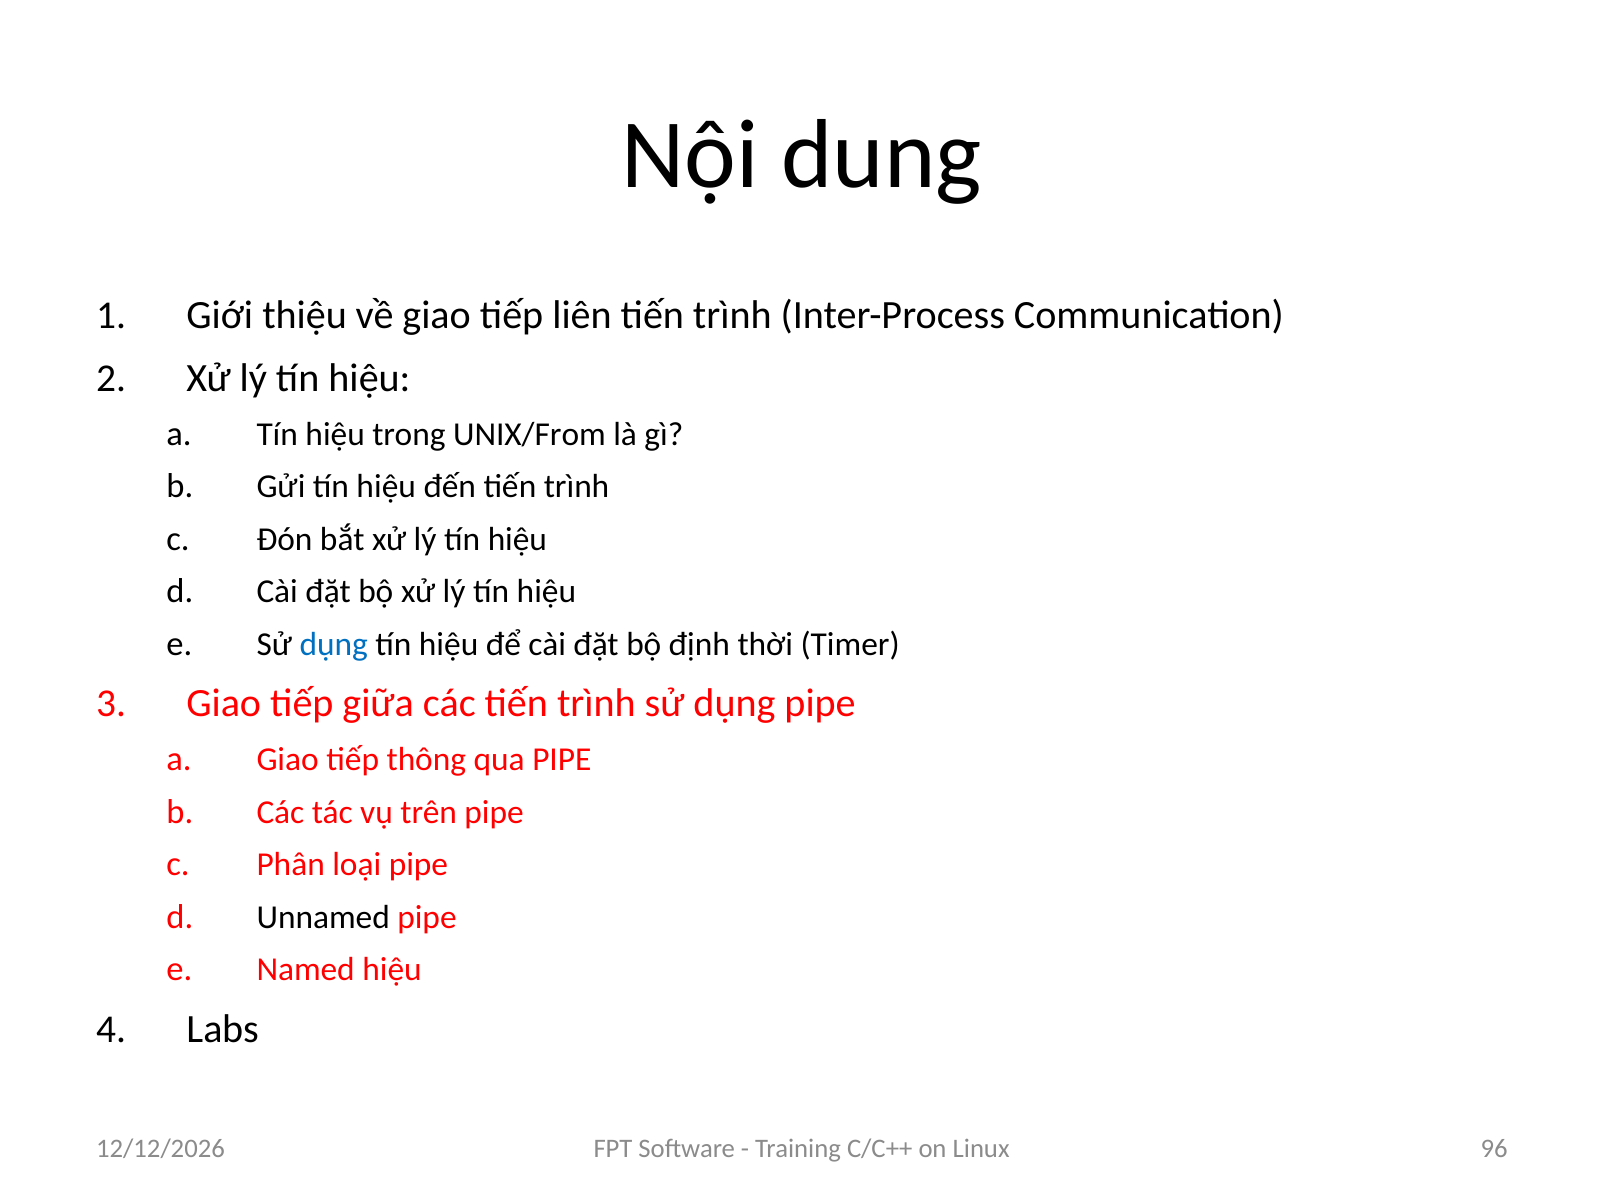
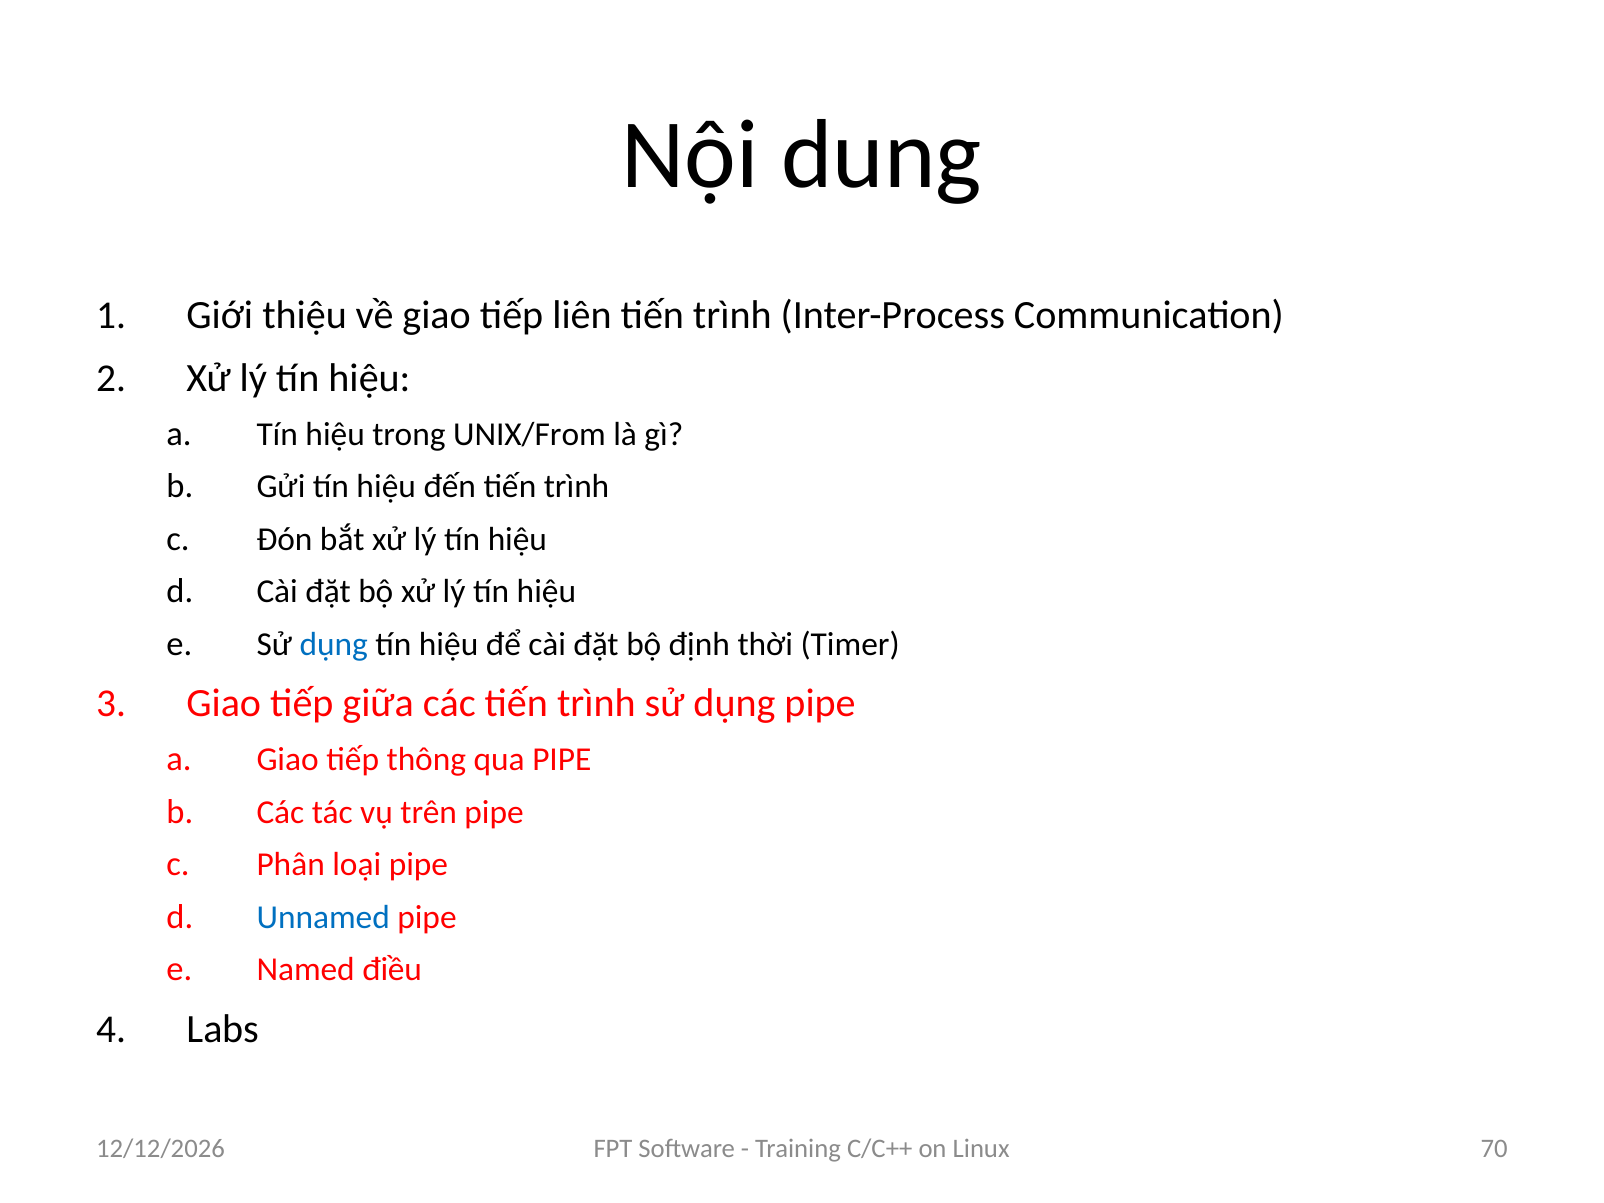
Unnamed colour: black -> blue (323, 917)
Named hiệu: hiệu -> điều (392, 970)
96: 96 -> 70 (1494, 1149)
